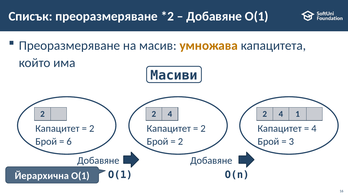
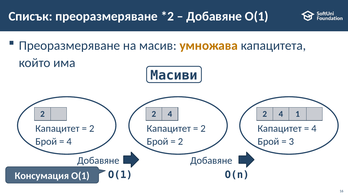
6: 6 -> 4 (69, 141)
Йерархична: Йерархична -> Консумация (42, 175)
